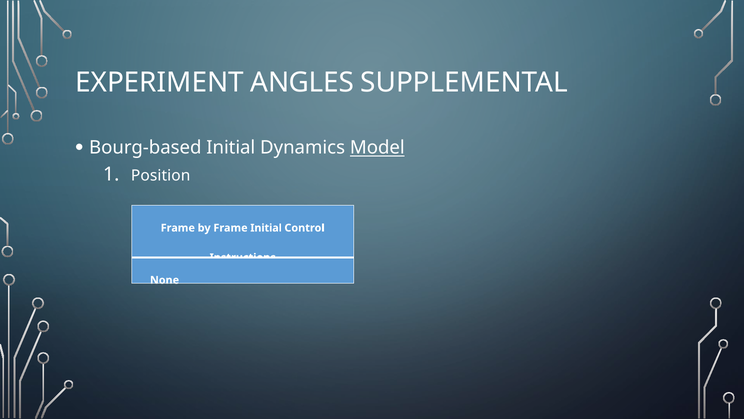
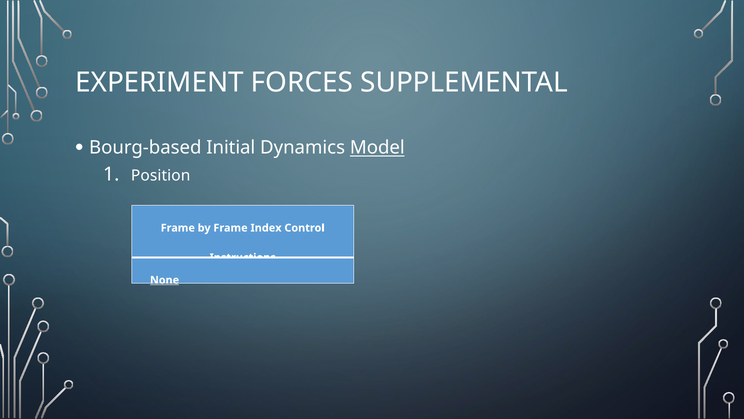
ANGLES: ANGLES -> FORCES (302, 83)
Frame Initial: Initial -> Index (266, 228)
None underline: none -> present (165, 280)
